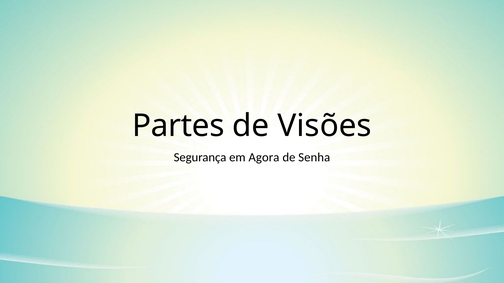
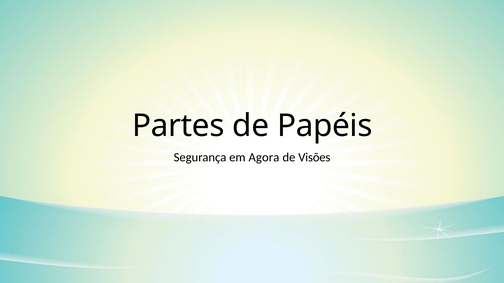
Visões: Visões -> Papéis (325, 126)
Senha: Senha -> Visões (314, 158)
